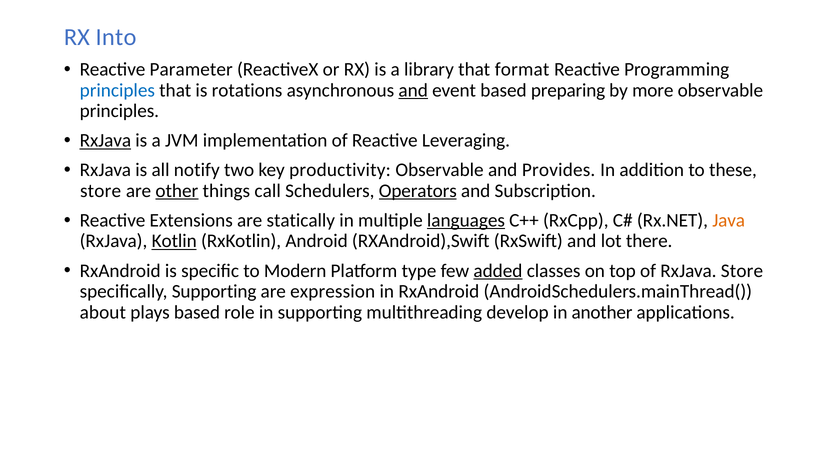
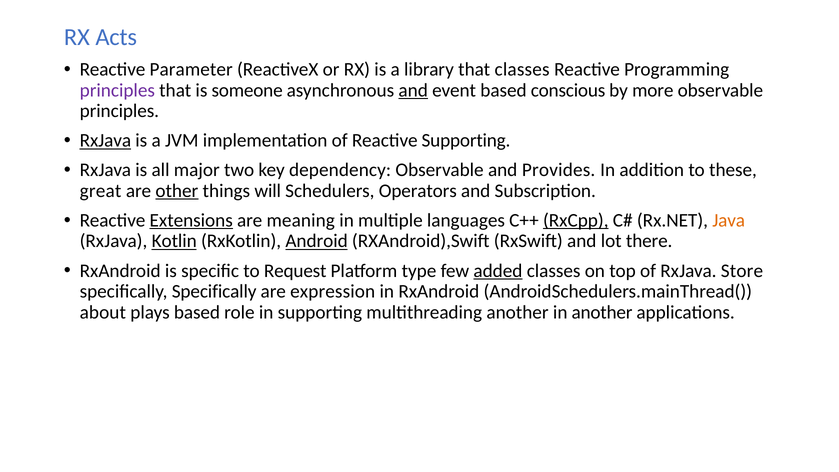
Into: Into -> Acts (116, 37)
that format: format -> classes (522, 70)
principles colour: blue -> purple (117, 90)
rotations: rotations -> someone (247, 90)
preparing: preparing -> conscious (568, 90)
Reactive Leveraging: Leveraging -> Supporting (466, 141)
notify: notify -> major (197, 170)
productivity: productivity -> dependency (340, 170)
store: store -> great (101, 191)
call: call -> will (268, 191)
Operators underline: present -> none (418, 191)
Extensions underline: none -> present (191, 220)
statically: statically -> meaning (301, 220)
languages underline: present -> none (466, 220)
RxCpp underline: none -> present (576, 220)
Android underline: none -> present (317, 241)
Modern: Modern -> Request (295, 271)
specifically Supporting: Supporting -> Specifically (214, 291)
multithreading develop: develop -> another (518, 312)
